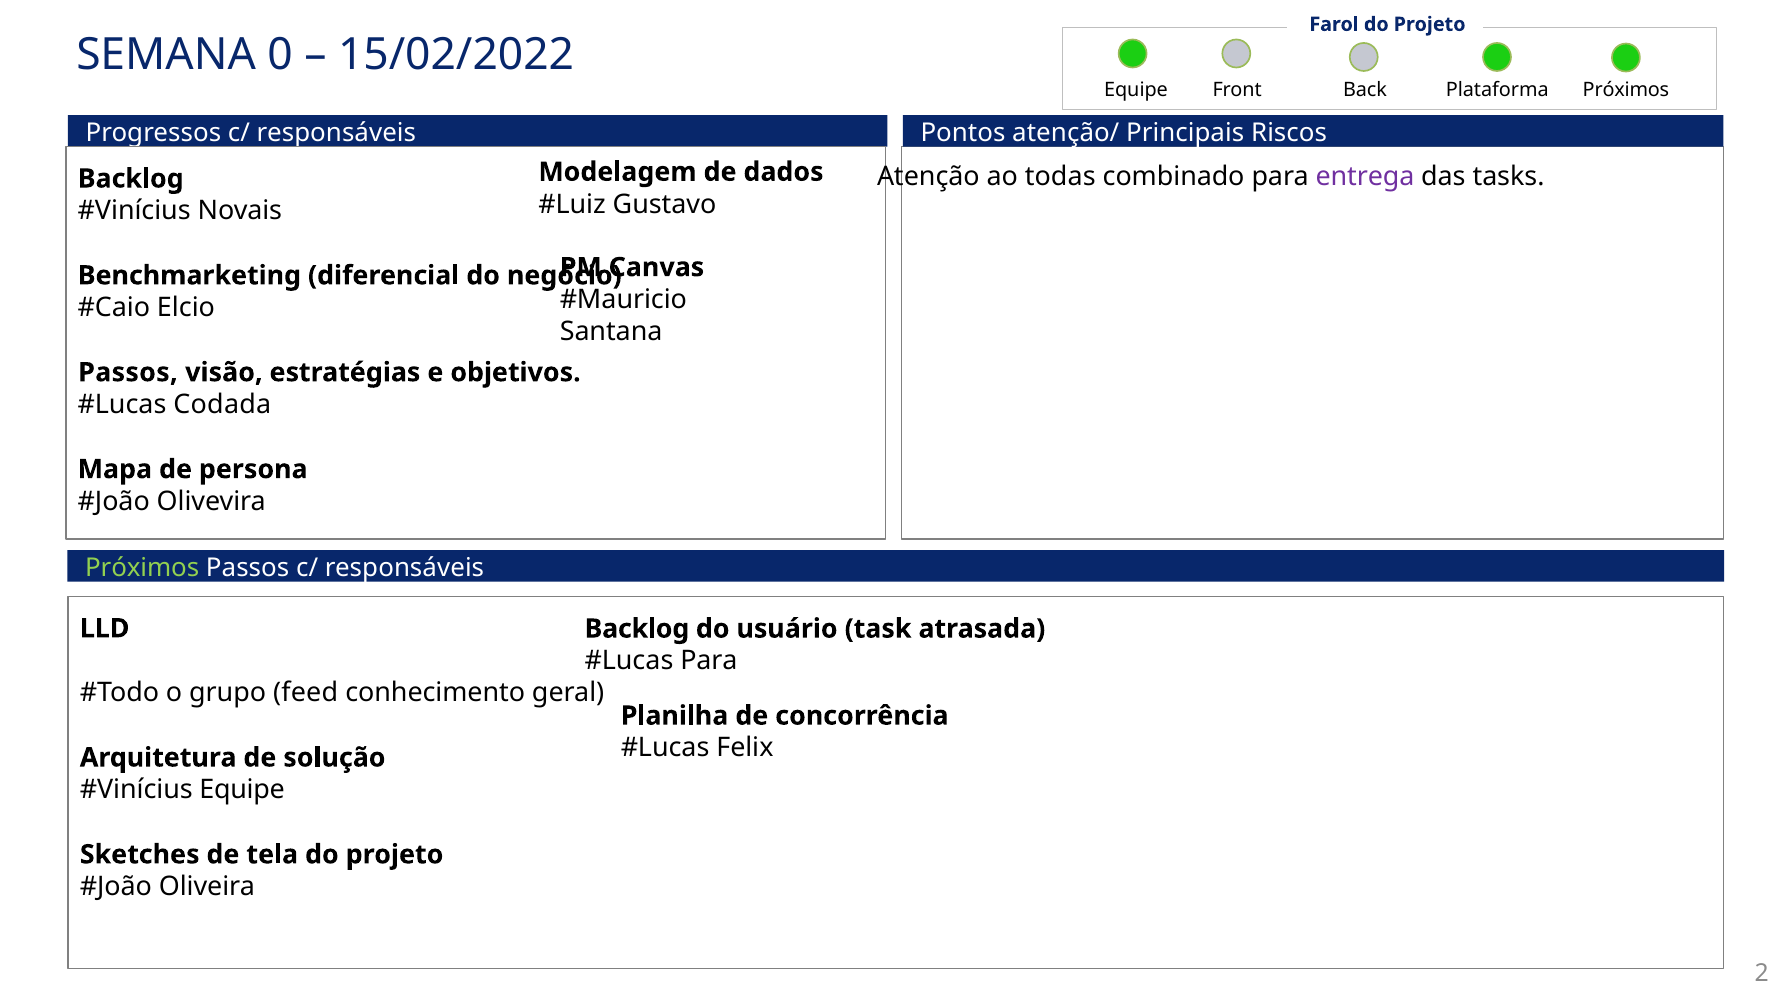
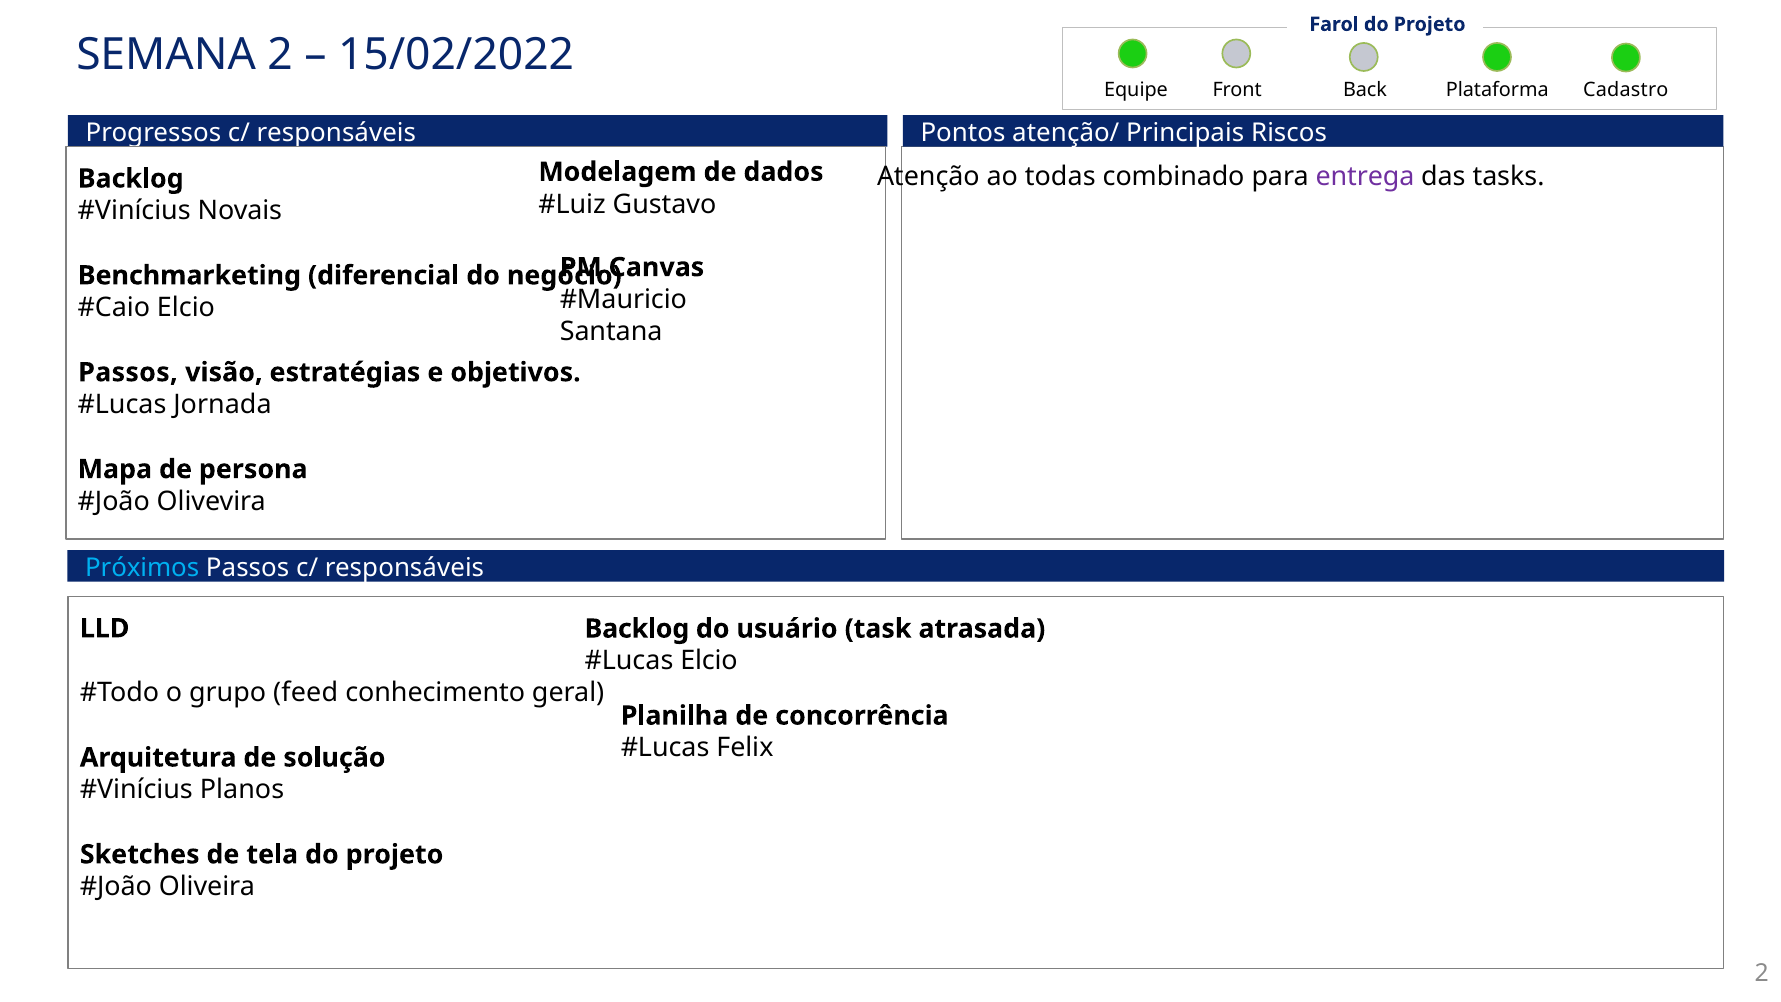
SEMANA 0: 0 -> 2 (280, 54)
Próximos: Próximos -> Cadastro (1626, 90)
Codada: Codada -> Jornada (222, 405)
Próximos colour: light green -> light blue (142, 568)
Para: Para -> Elcio (709, 661)
Equipe: Equipe -> Planos (242, 790)
